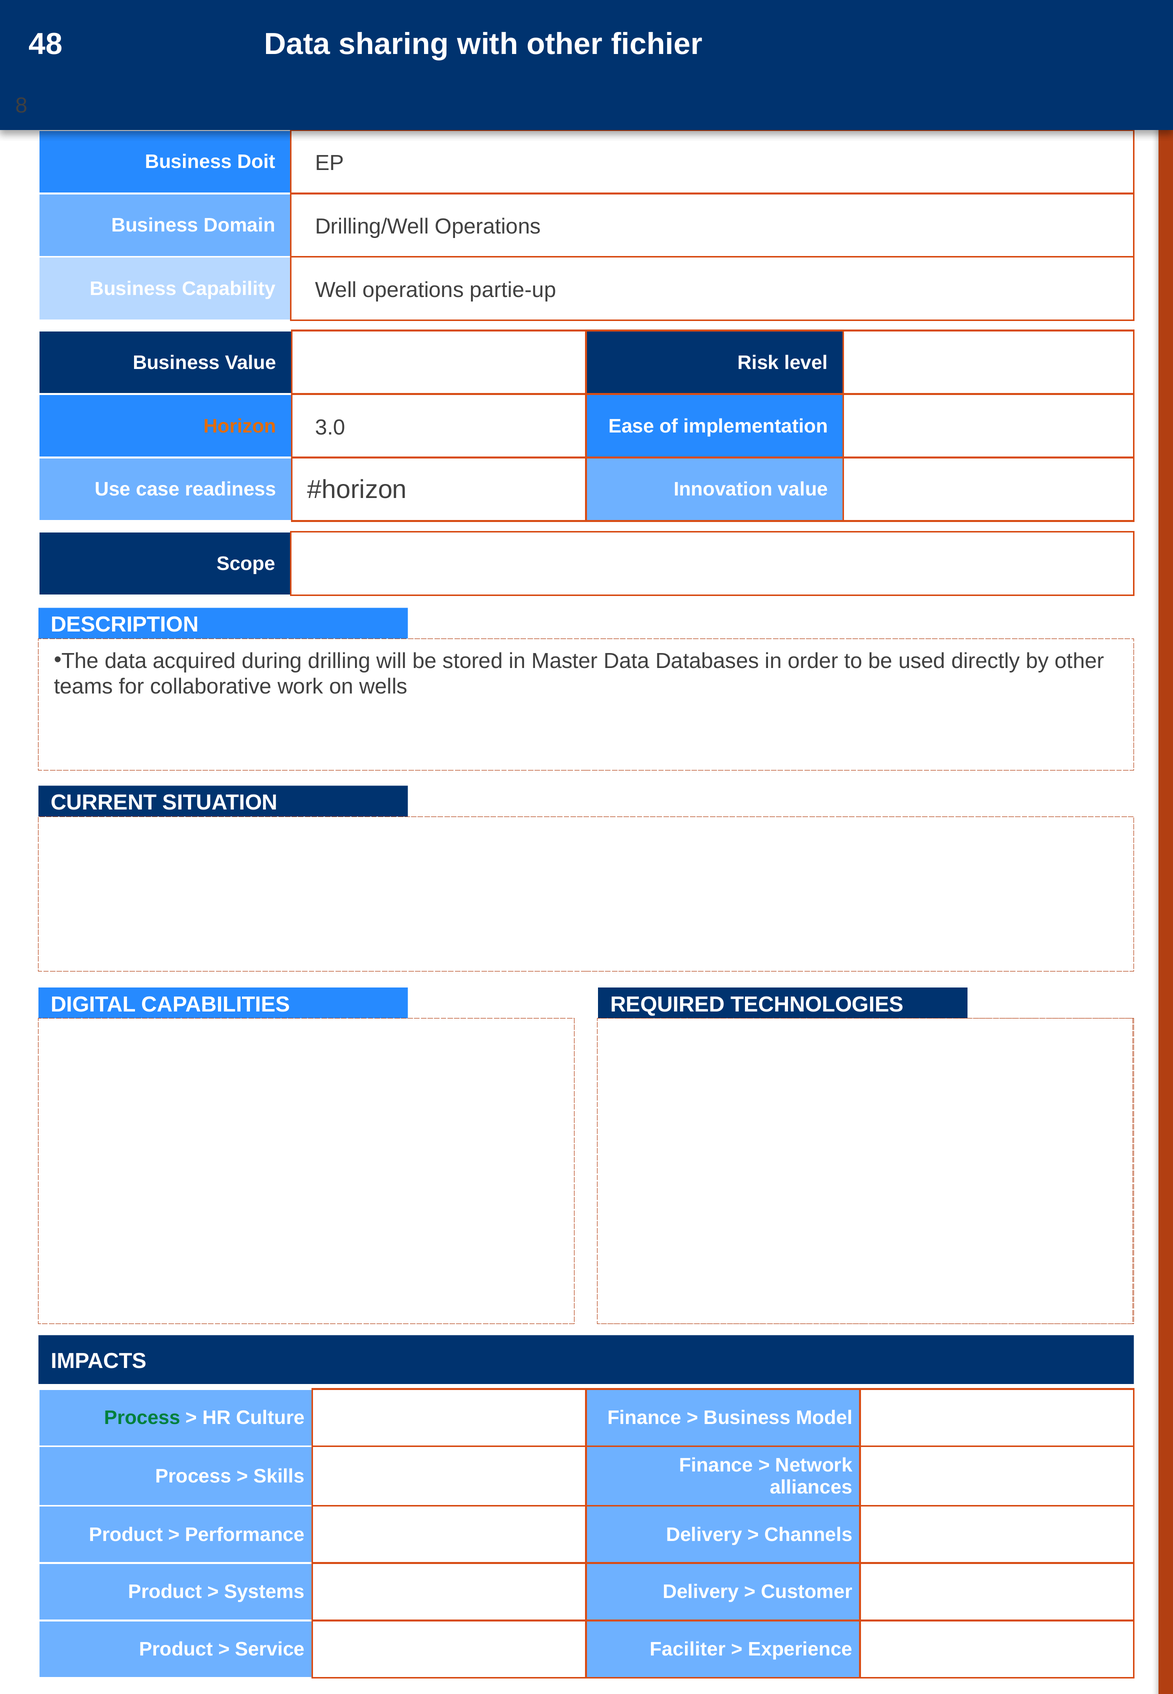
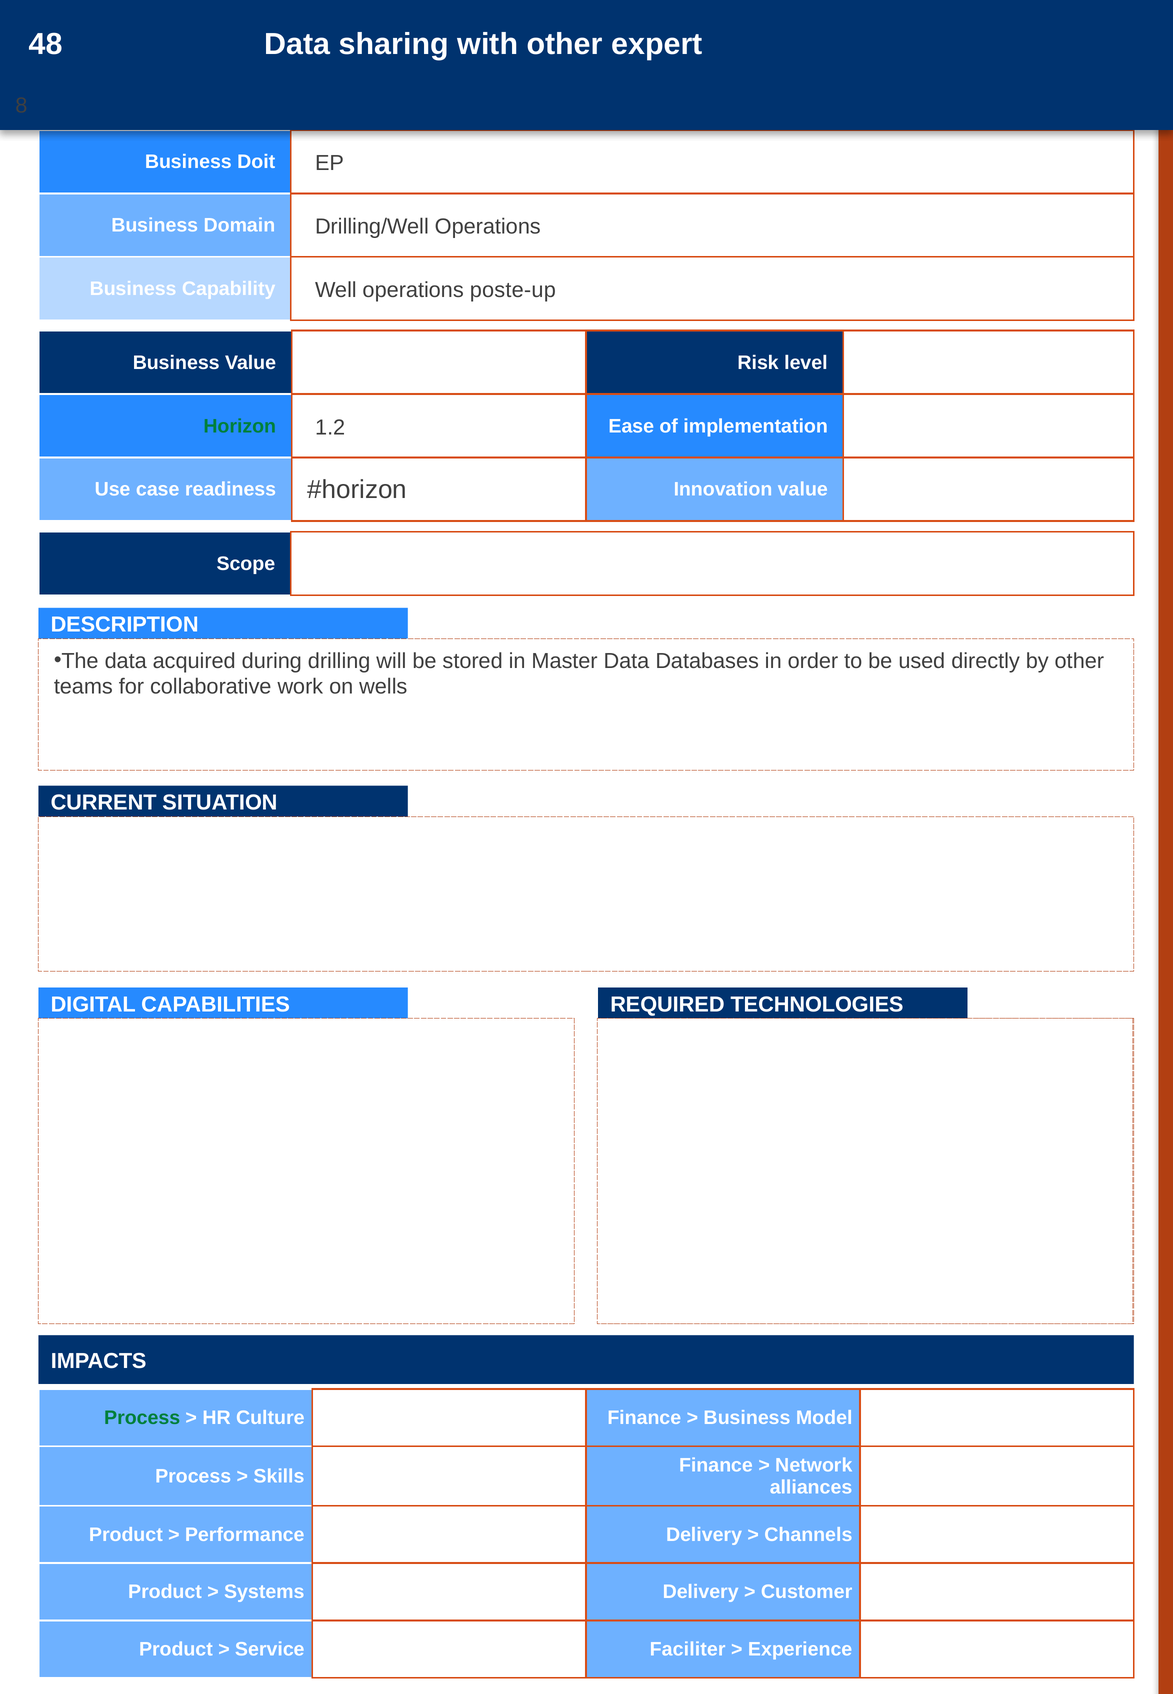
fichier: fichier -> expert (657, 44)
partie-up: partie-up -> poste-up (513, 290)
Horizon colour: orange -> green (240, 426)
3.0: 3.0 -> 1.2 (330, 427)
